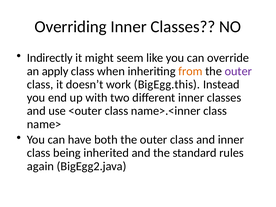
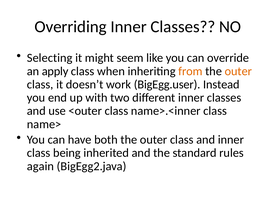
Indirectly: Indirectly -> Selecting (50, 58)
outer colour: purple -> orange (238, 71)
BigEgg.this: BigEgg.this -> BigEgg.user (167, 84)
